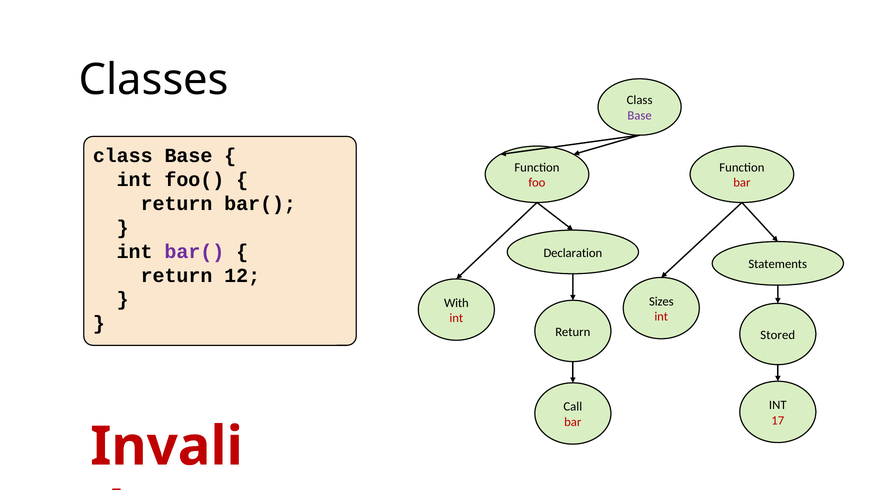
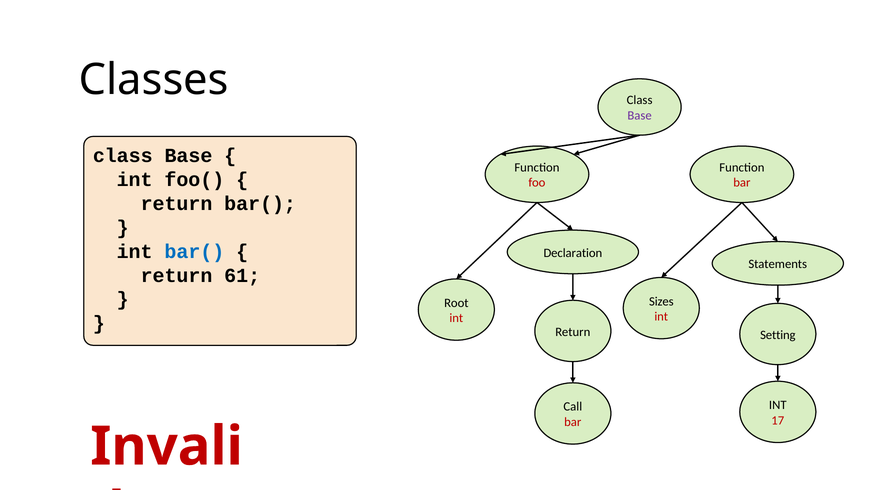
bar( colour: purple -> blue (194, 251)
12: 12 -> 61 (242, 275)
With: With -> Root (456, 303)
Stored: Stored -> Setting (778, 335)
